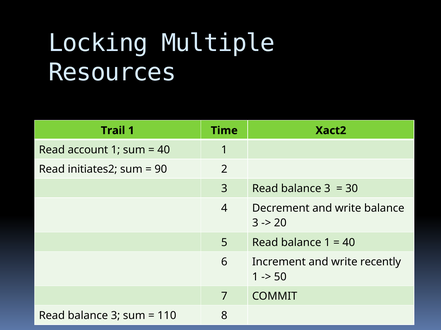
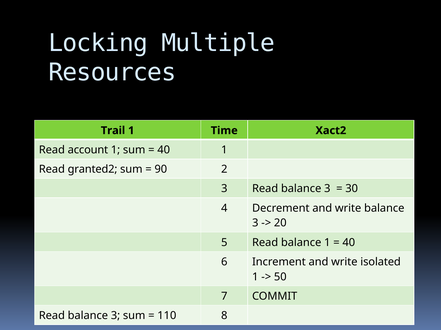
initiates2: initiates2 -> granted2 (93, 170)
recently: recently -> isolated (381, 262)
